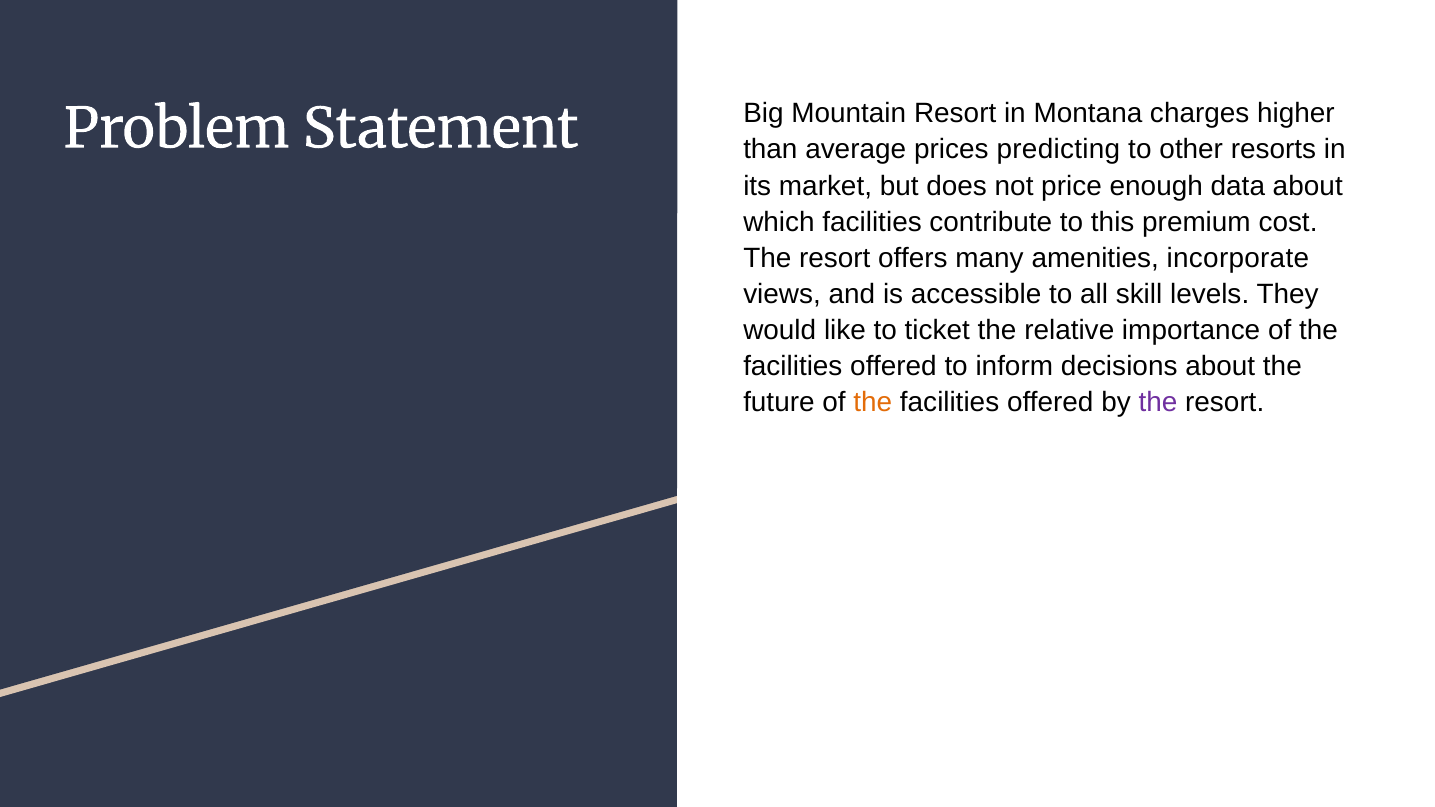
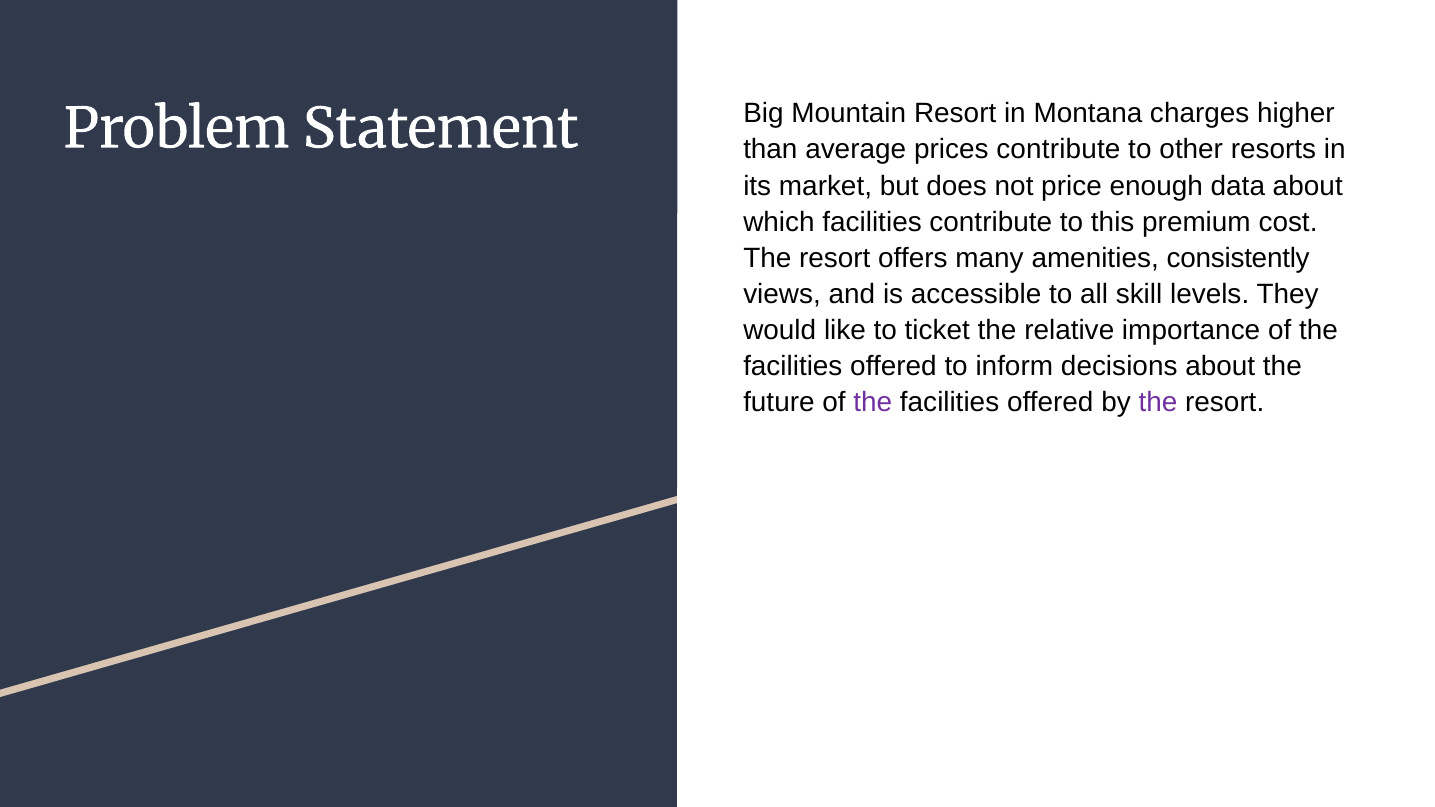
prices predicting: predicting -> contribute (1058, 150)
incorporate: incorporate -> consistently (1238, 258)
the colour: orange -> purple (873, 402)
